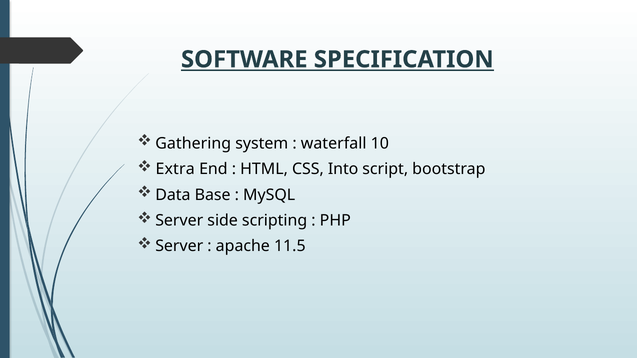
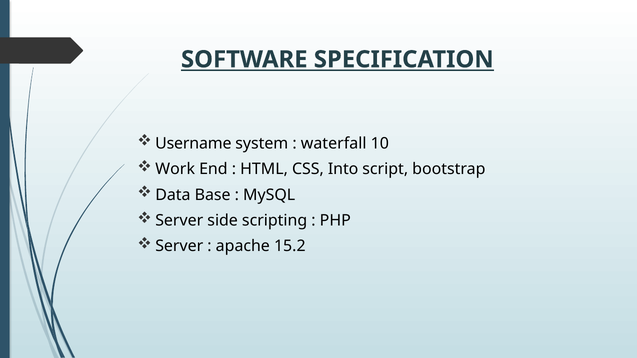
Gathering: Gathering -> Username (193, 143)
Extra: Extra -> Work (175, 169)
11.5: 11.5 -> 15.2 (290, 246)
